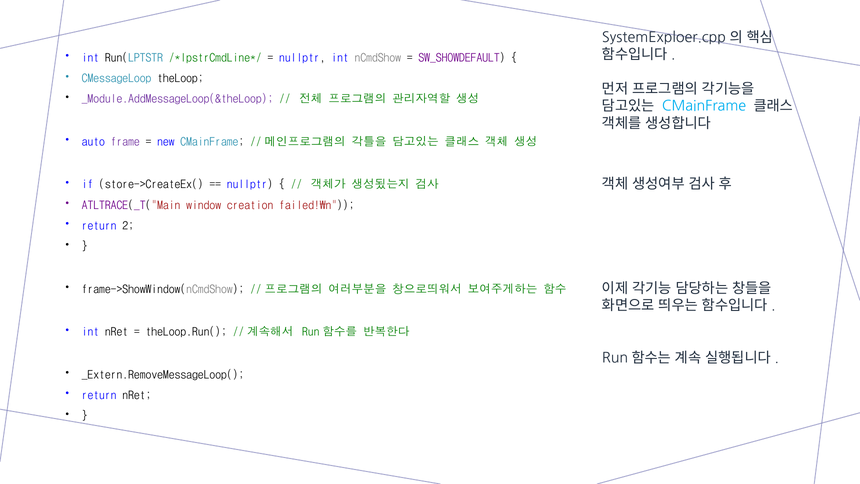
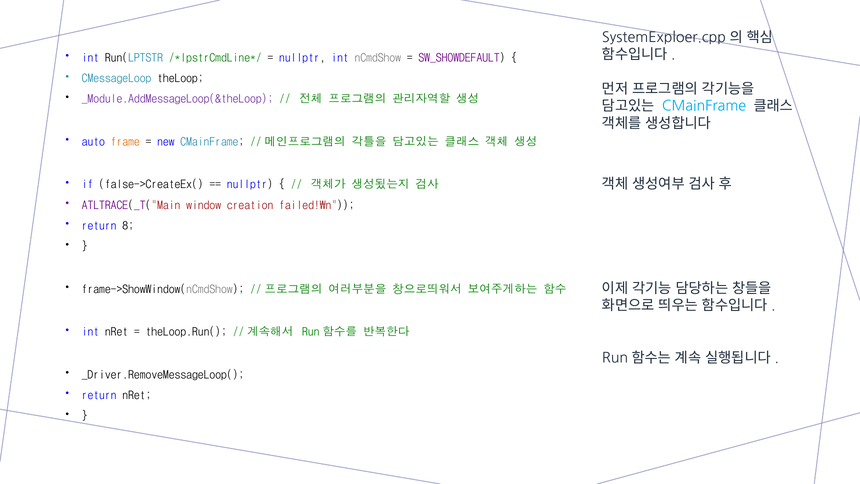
frame colour: purple -> orange (125, 142)
store->CreateEx(: store->CreateEx( -> false->CreateEx( (151, 184)
2: 2 -> 8 (128, 226)
_Extern.RemoveMessageLoop(: _Extern.RemoveMessageLoop( -> _Driver.RemoveMessageLoop( (163, 374)
